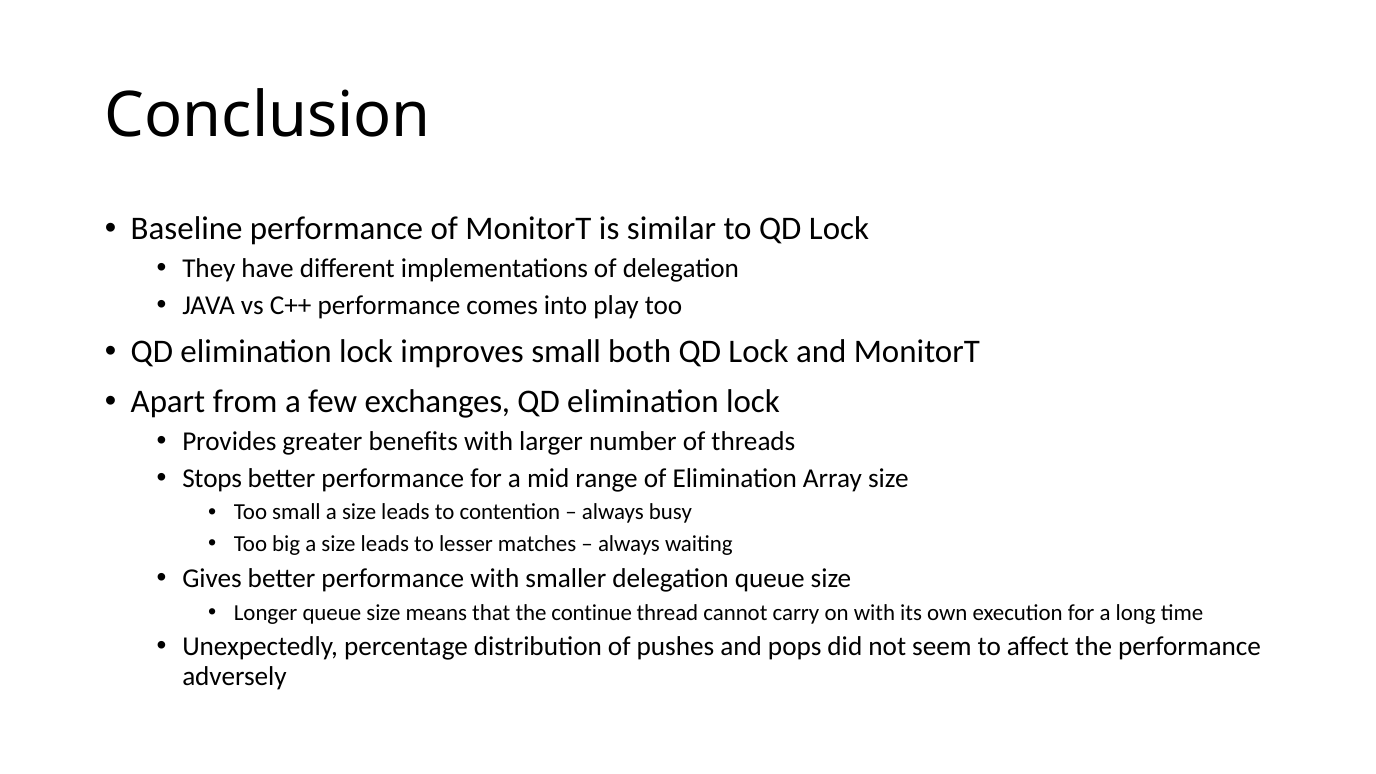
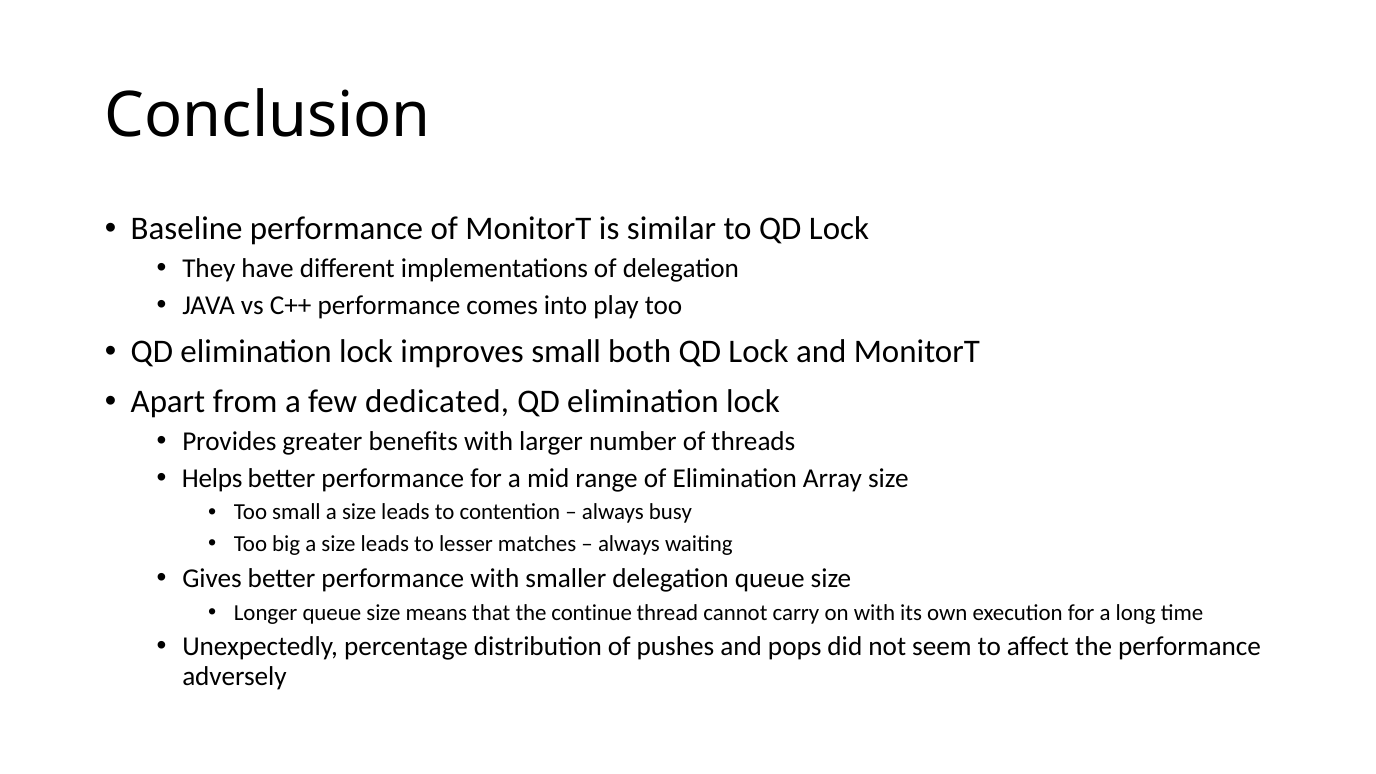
exchanges: exchanges -> dedicated (437, 402)
Stops: Stops -> Helps (212, 478)
